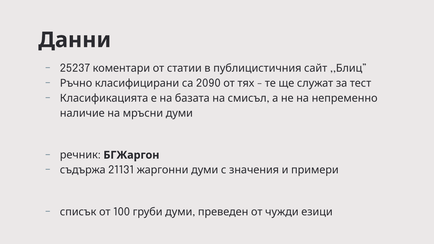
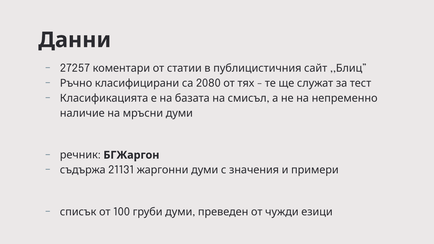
25237: 25237 -> 27257 (75, 68)
2090: 2090 -> 2080 (208, 83)
